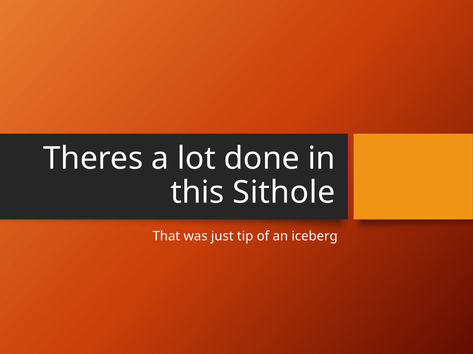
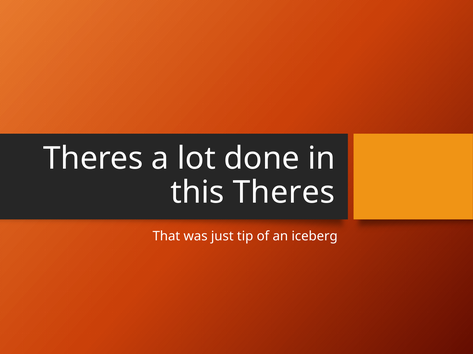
this Sithole: Sithole -> Theres (284, 193)
